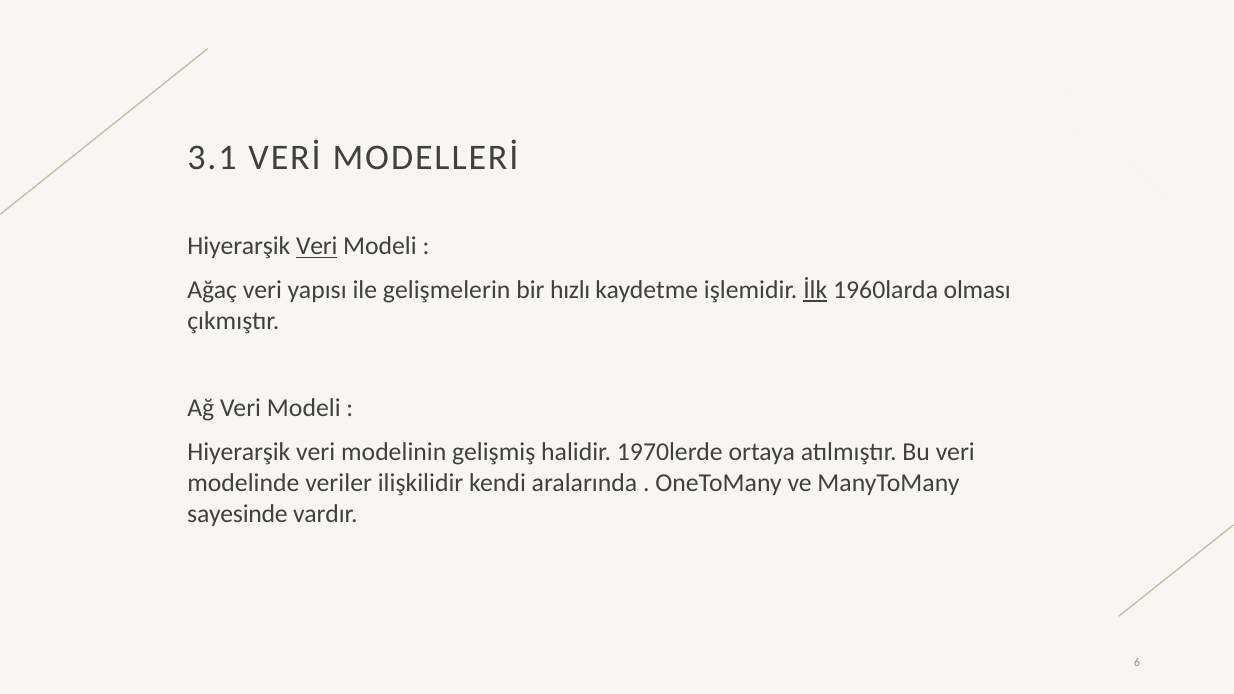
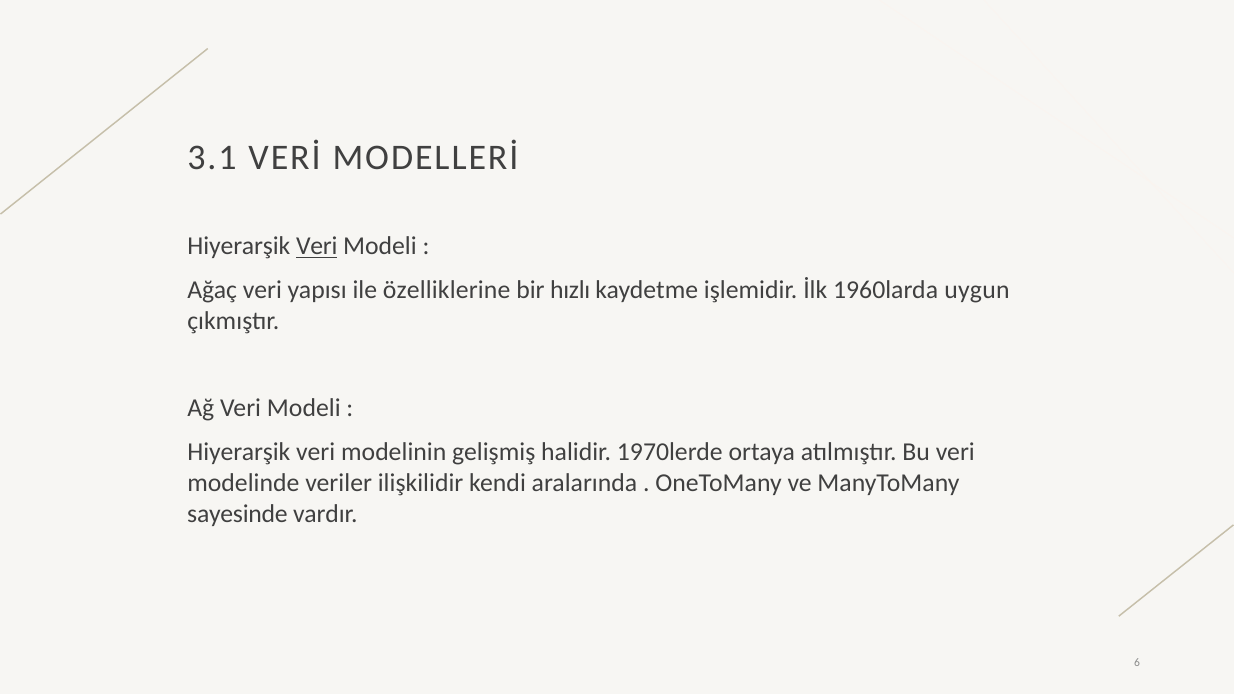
gelişmelerin: gelişmelerin -> özelliklerine (447, 290)
İlk underline: present -> none (815, 290)
olması: olması -> uygun (977, 290)
